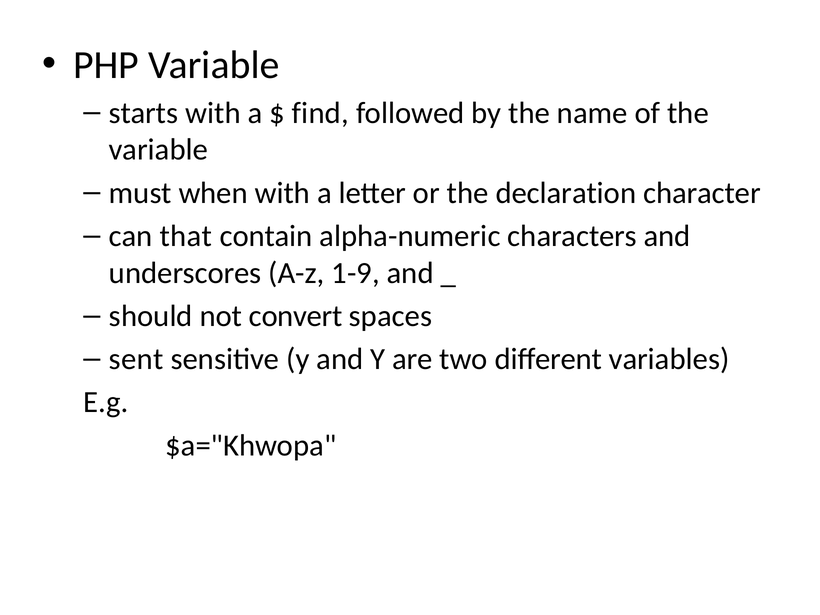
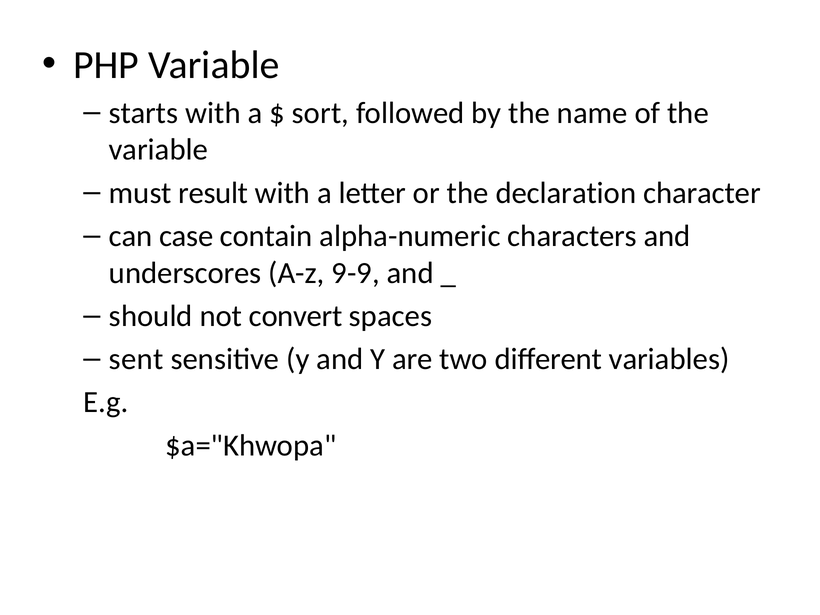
find: find -> sort (320, 113)
when: when -> result (213, 193)
that: that -> case (186, 236)
1-9: 1-9 -> 9-9 (356, 273)
